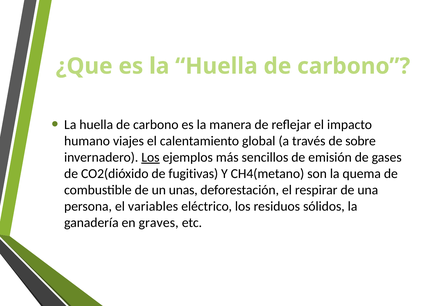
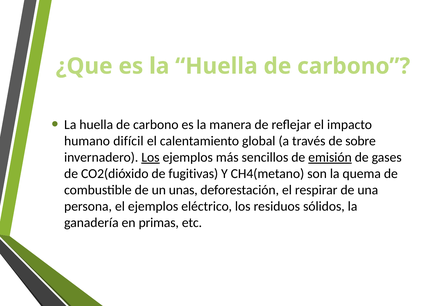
viajes: viajes -> difícil (128, 141)
emisión underline: none -> present (330, 157)
el variables: variables -> ejemplos (153, 206)
graves: graves -> primas (159, 222)
